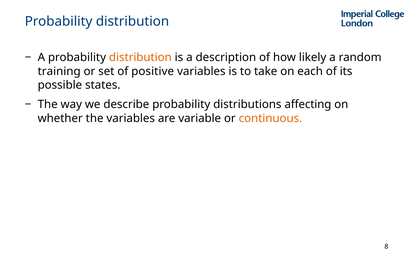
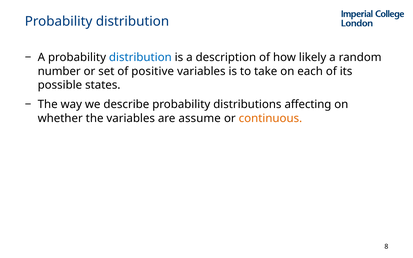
distribution colour: orange -> blue (140, 57)
training: training -> number (59, 71)
variable: variable -> assume (200, 118)
